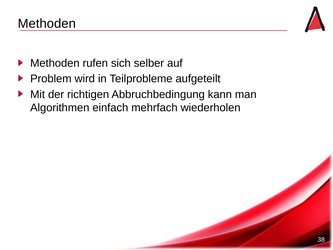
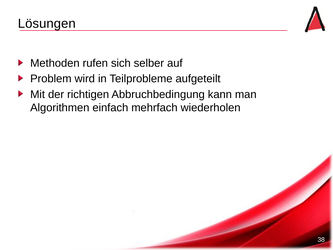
Methoden: Methoden -> Lösungen (47, 24)
